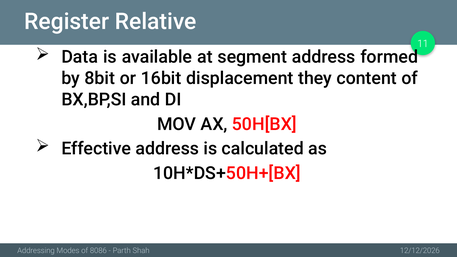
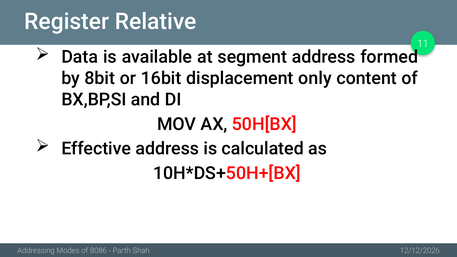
they: they -> only (315, 78)
